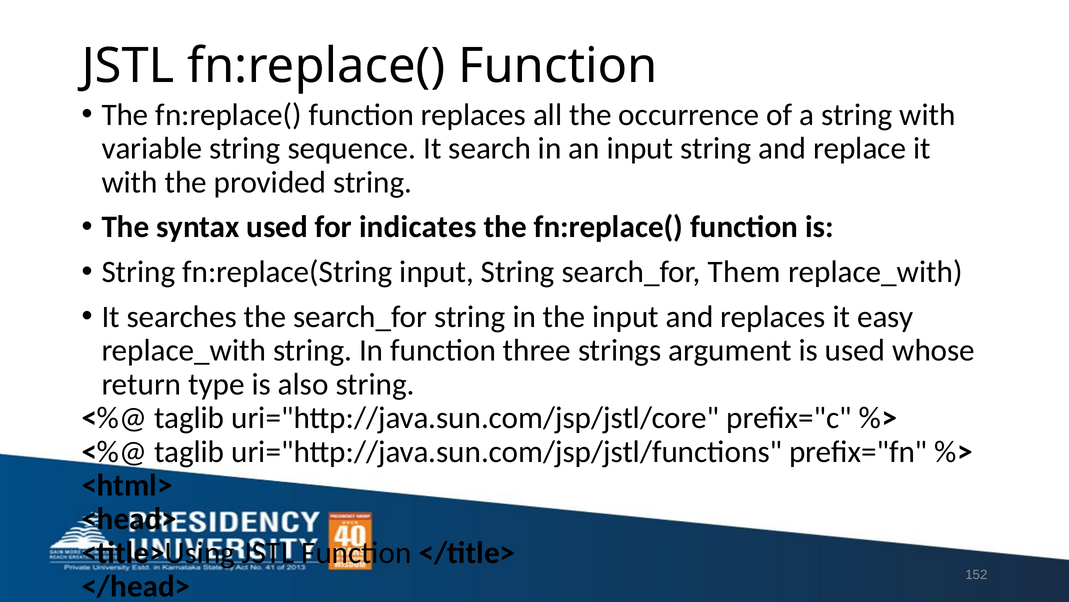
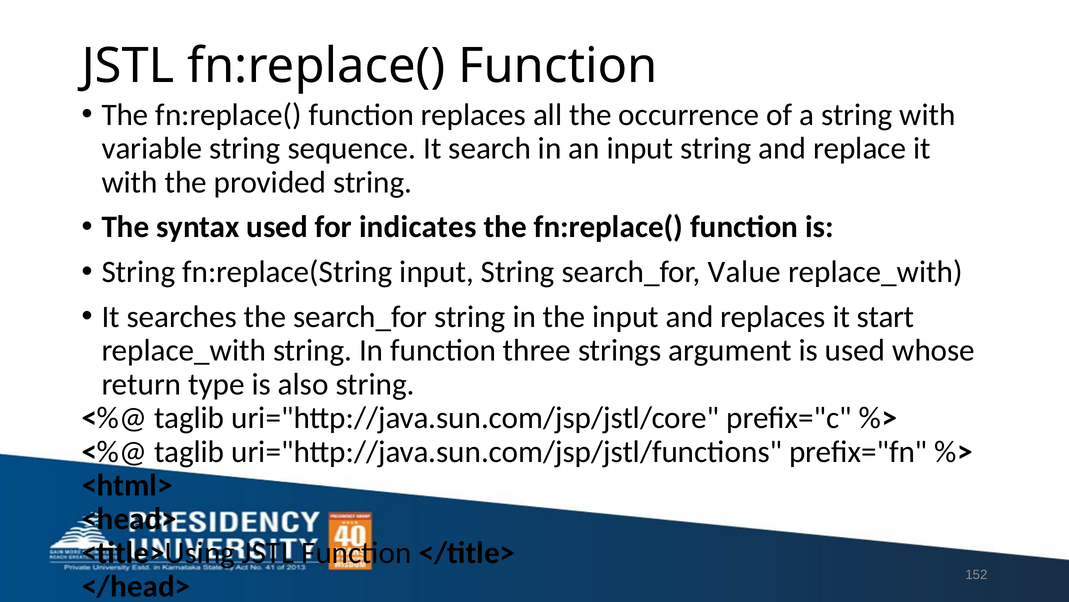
Them: Them -> Value (744, 272)
easy: easy -> start (885, 316)
